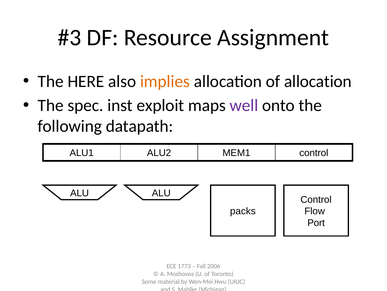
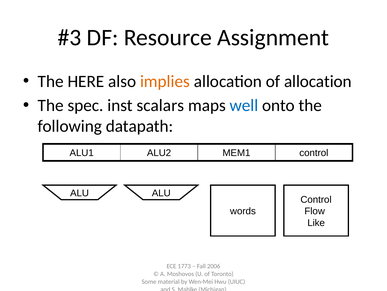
exploit: exploit -> scalars (160, 105)
well colour: purple -> blue (244, 105)
packs: packs -> words (243, 211)
Port: Port -> Like (316, 222)
